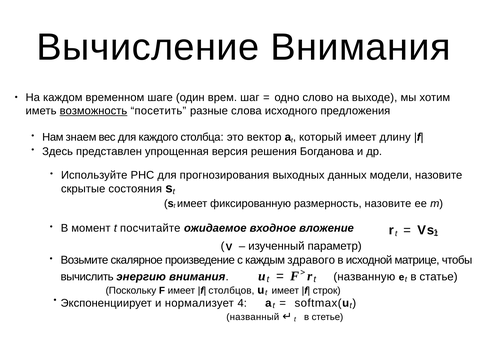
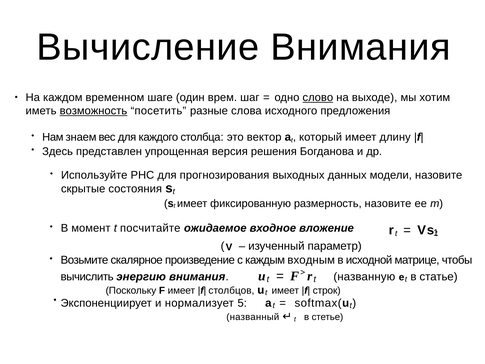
слово underline: none -> present (318, 97)
здравого: здравого -> входным (311, 260)
4: 4 -> 5 (242, 303)
